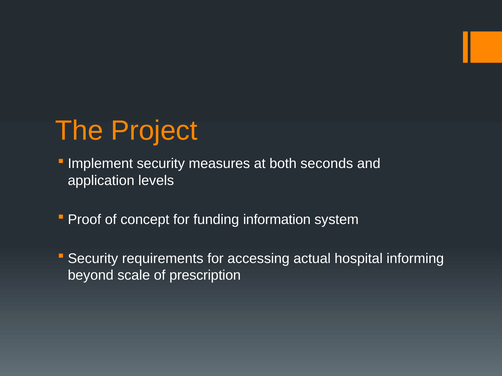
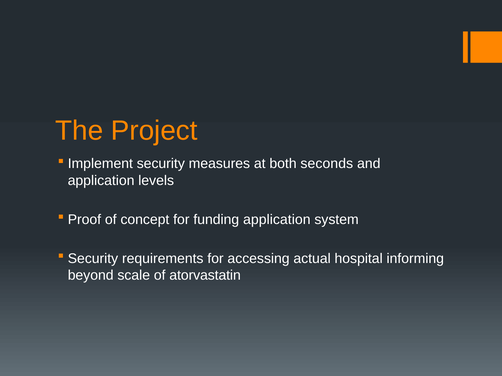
funding information: information -> application (277, 220)
prescription: prescription -> atorvastatin (205, 276)
